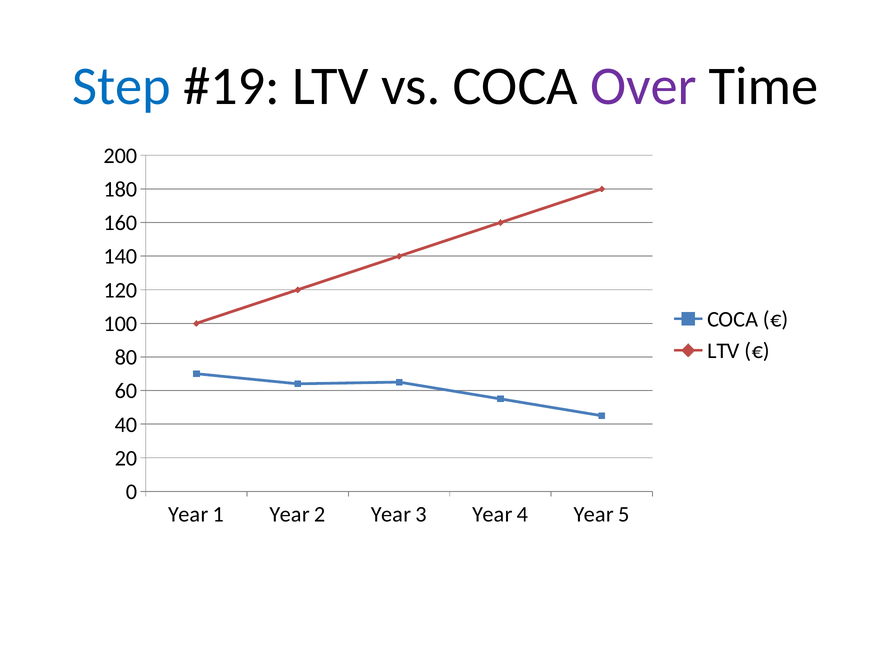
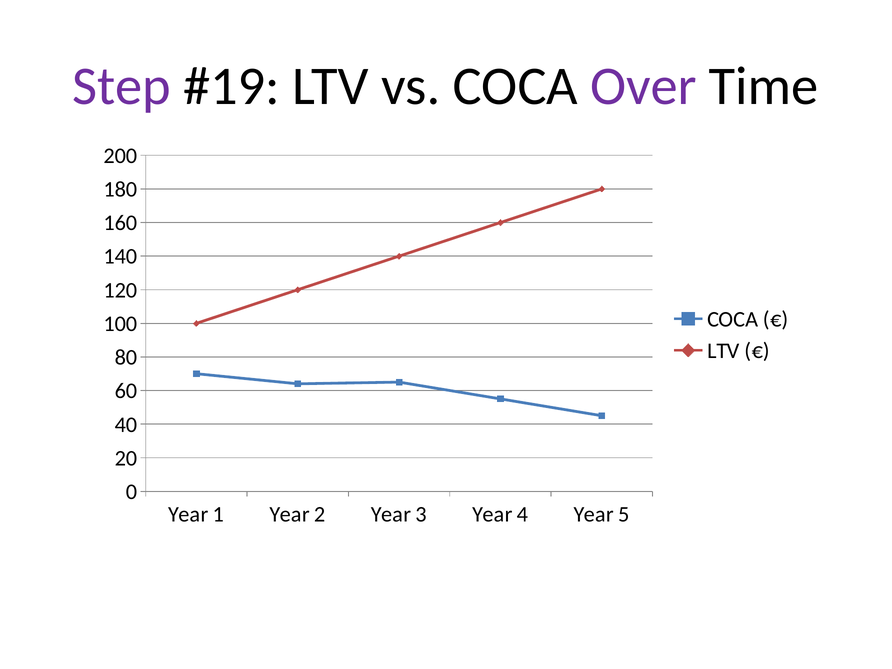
Step colour: blue -> purple (122, 86)
